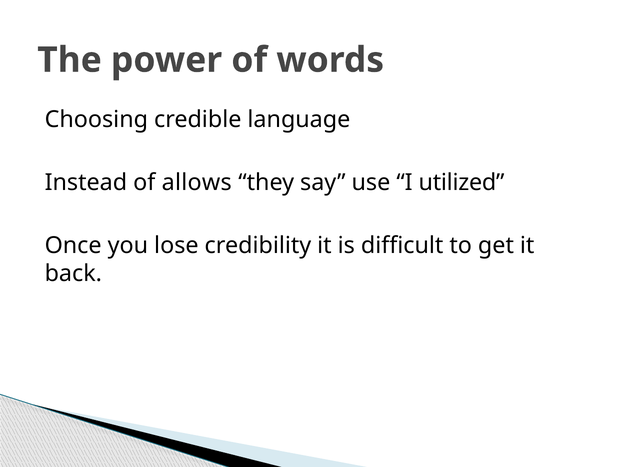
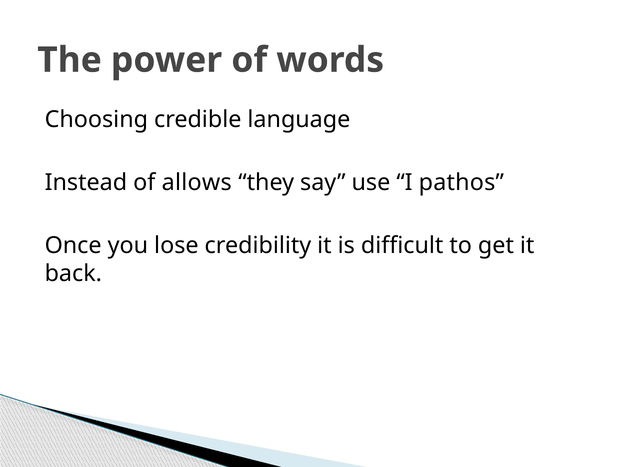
utilized: utilized -> pathos (461, 182)
